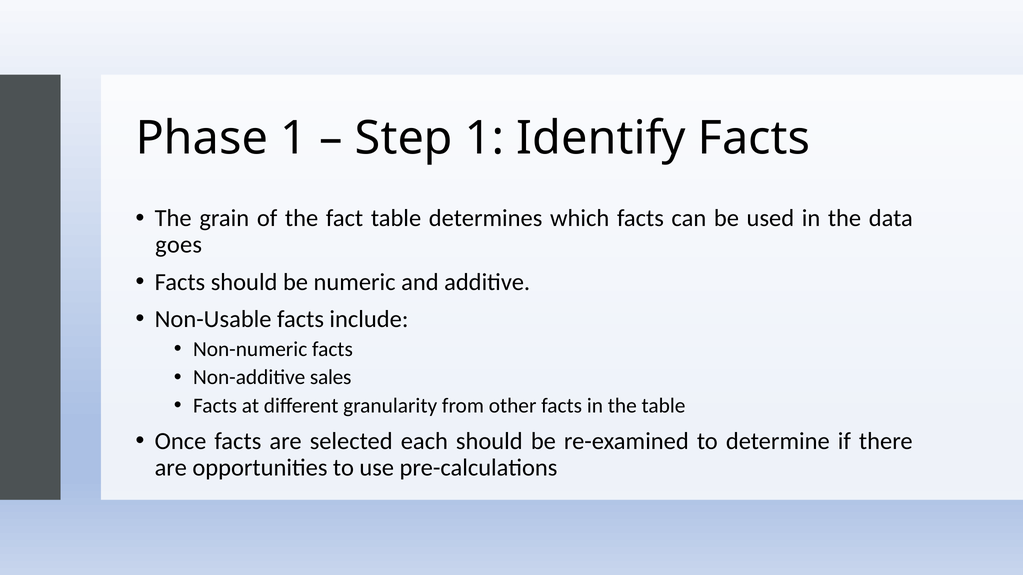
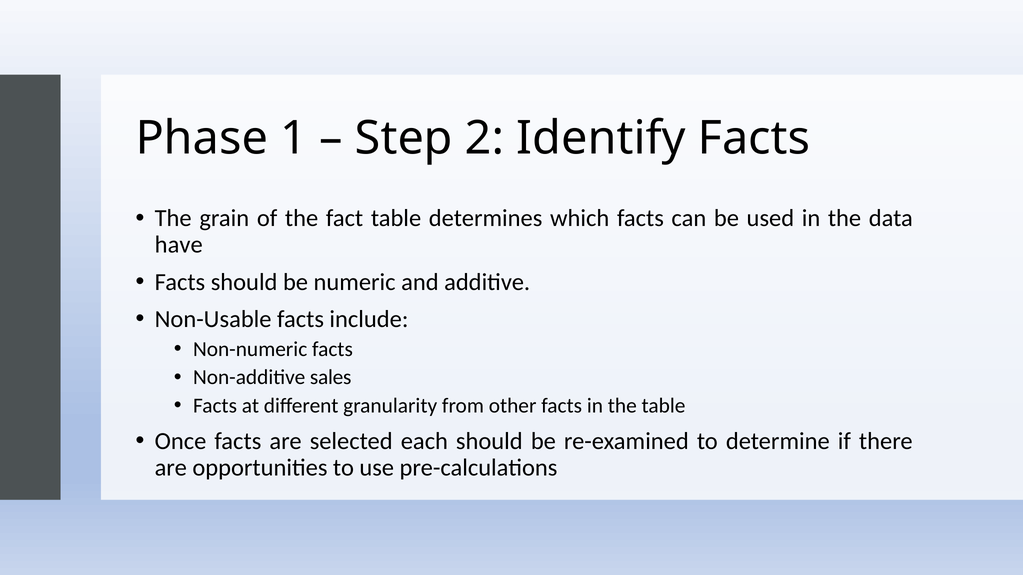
Step 1: 1 -> 2 (485, 138)
goes: goes -> have (179, 245)
